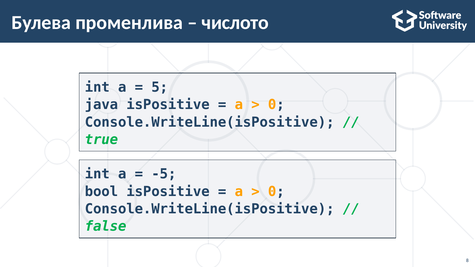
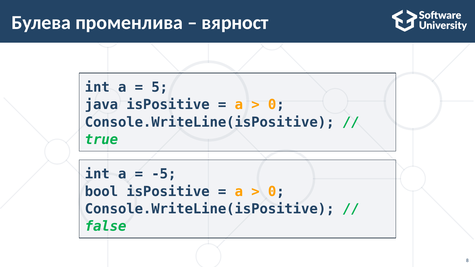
числото: числото -> вярност (235, 23)
